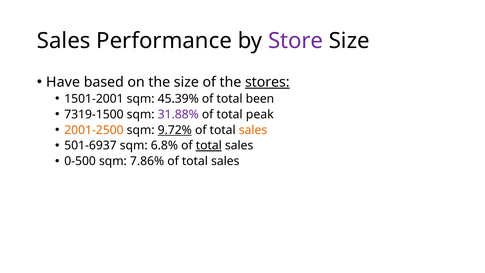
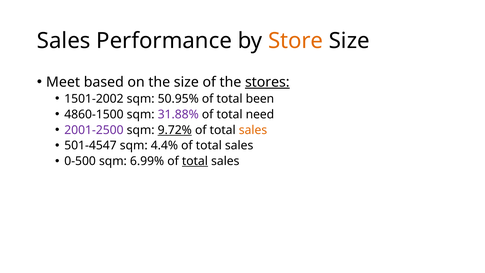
Store colour: purple -> orange (296, 41)
Have: Have -> Meet (63, 82)
1501-2001: 1501-2001 -> 1501-2002 (94, 99)
45.39%: 45.39% -> 50.95% (178, 99)
7319-1500: 7319-1500 -> 4860-1500 (94, 114)
peak: peak -> need (260, 114)
2001-2500 colour: orange -> purple (94, 130)
501-6937: 501-6937 -> 501-4547 (90, 146)
6.8%: 6.8% -> 4.4% (164, 146)
total underline: present -> none (209, 146)
7.86%: 7.86% -> 6.99% (147, 161)
total underline: none -> present (195, 161)
